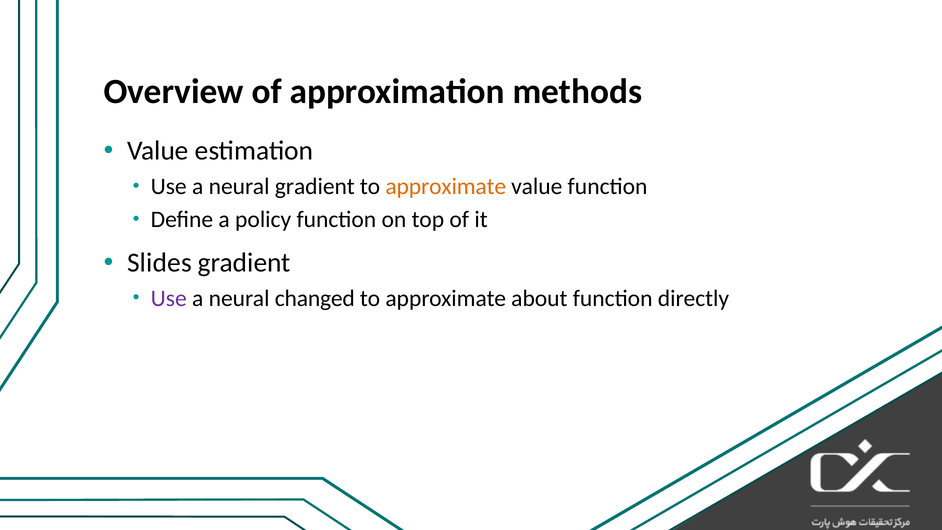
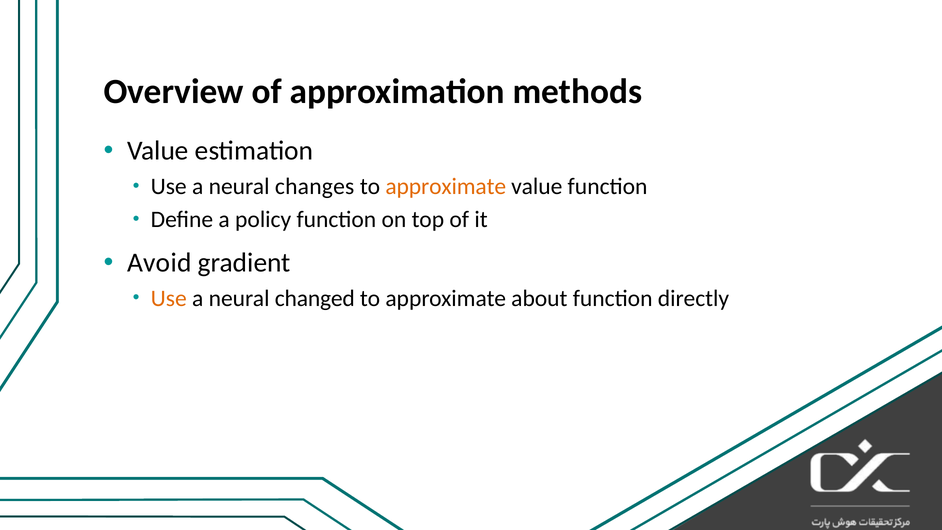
neural gradient: gradient -> changes (315, 186)
Slides: Slides -> Avoid (159, 263)
Use colour: purple -> orange (169, 298)
